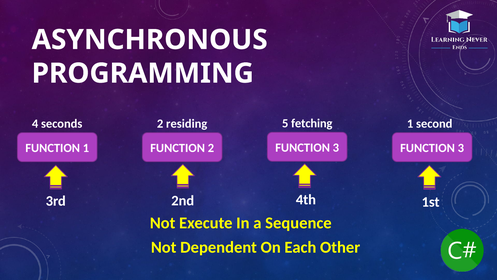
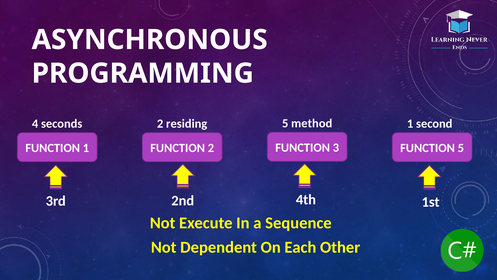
fetching: fetching -> method (312, 123)
3: 3 -> 5 (461, 148)
